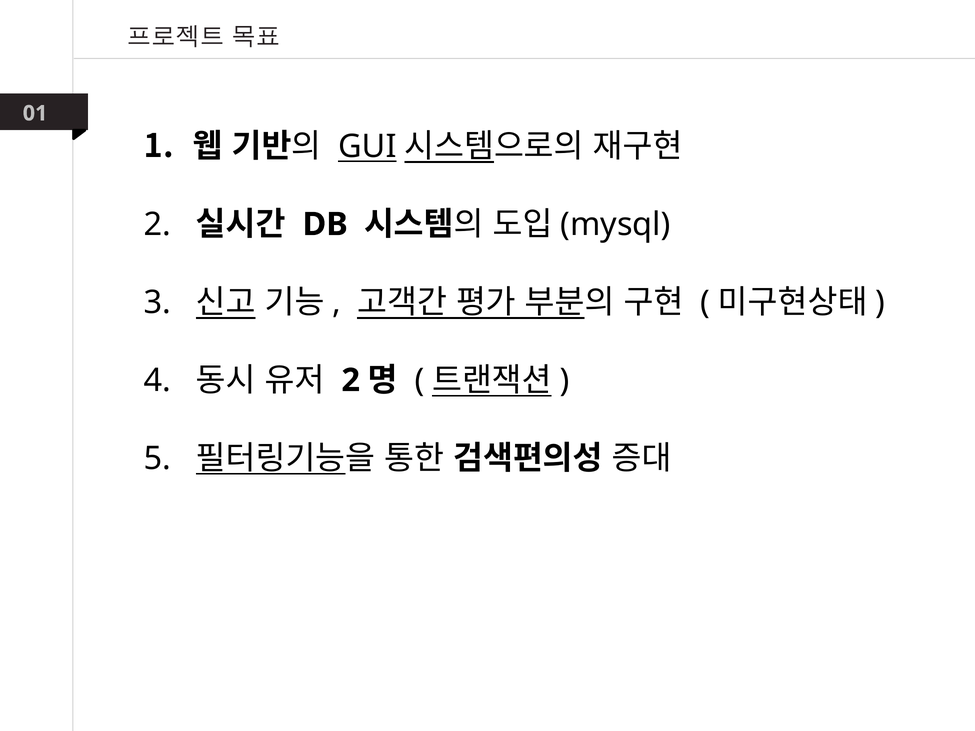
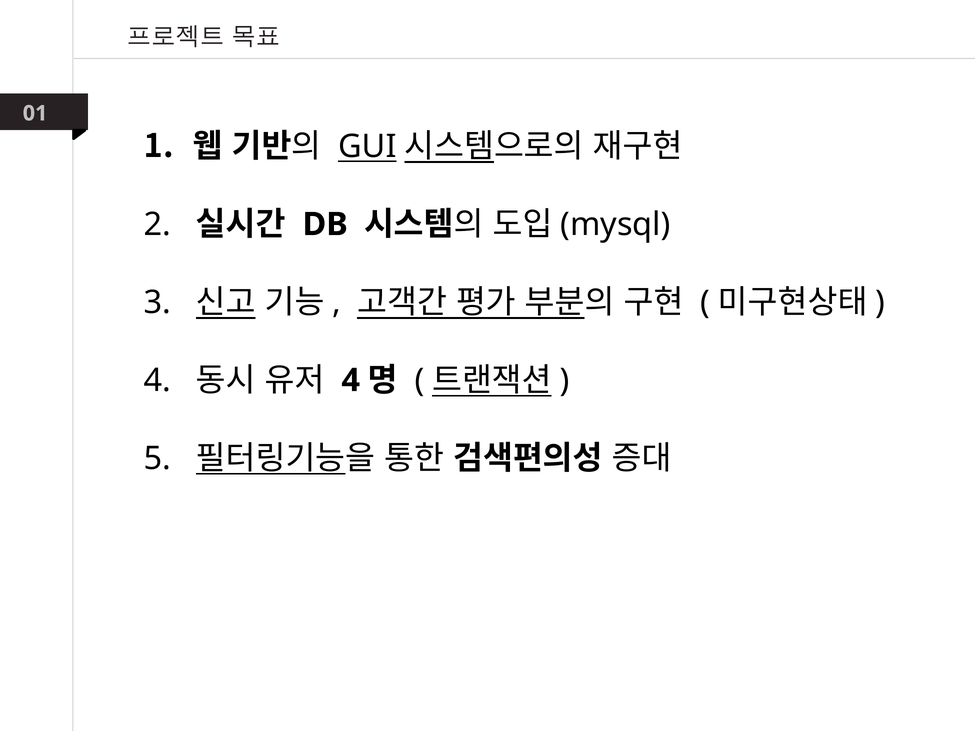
2: 2 -> 4 (351, 380)
